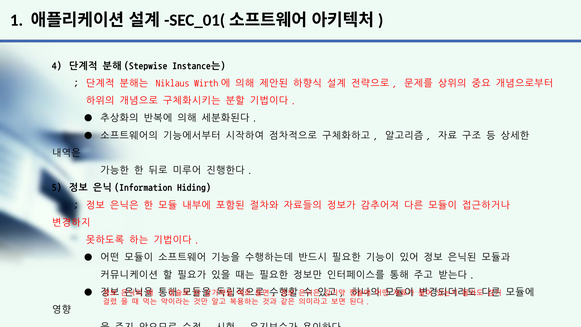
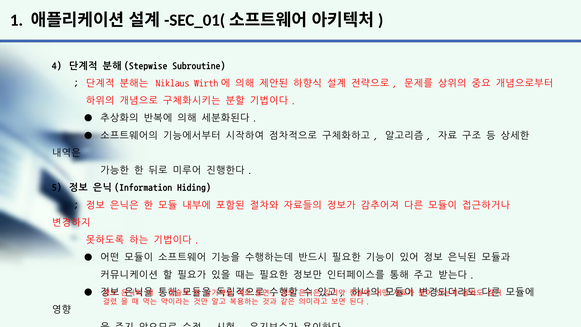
Instance는: Instance는 -> Subroutine (199, 65)
